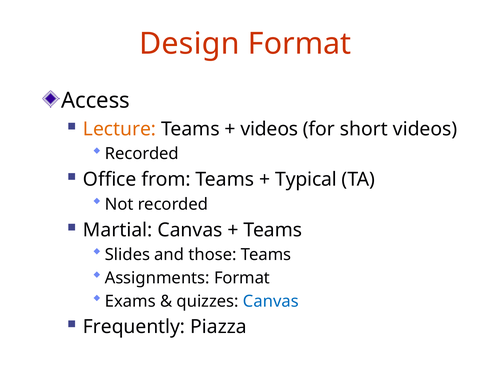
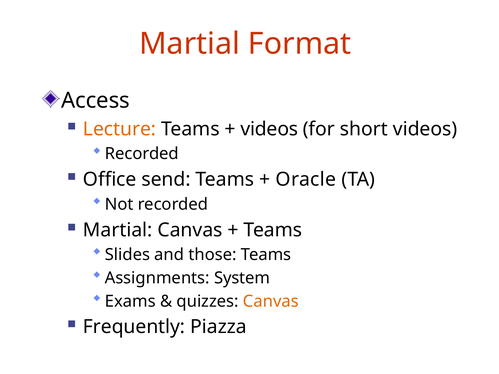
Design: Design -> Martial (190, 44)
from: from -> send (166, 180)
Typical: Typical -> Oracle (306, 180)
Assignments Format: Format -> System (242, 278)
Canvas colour: blue -> orange (271, 301)
